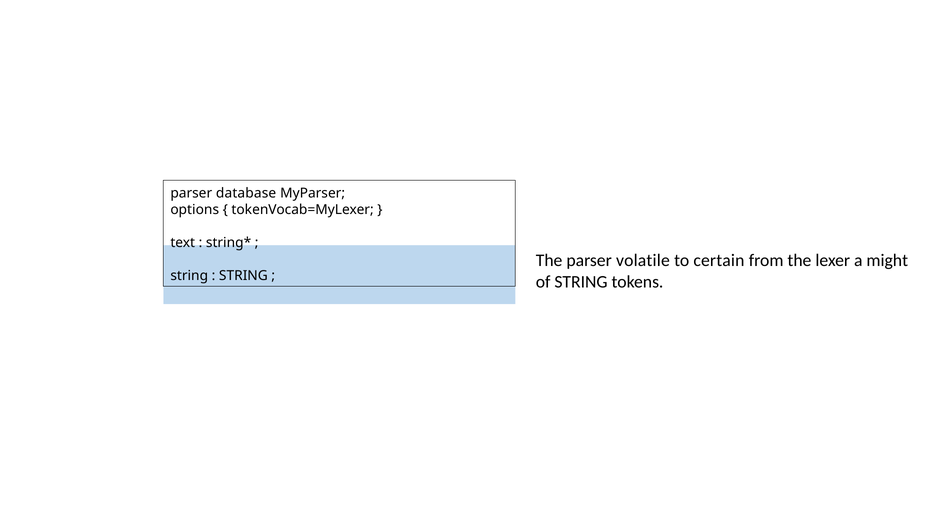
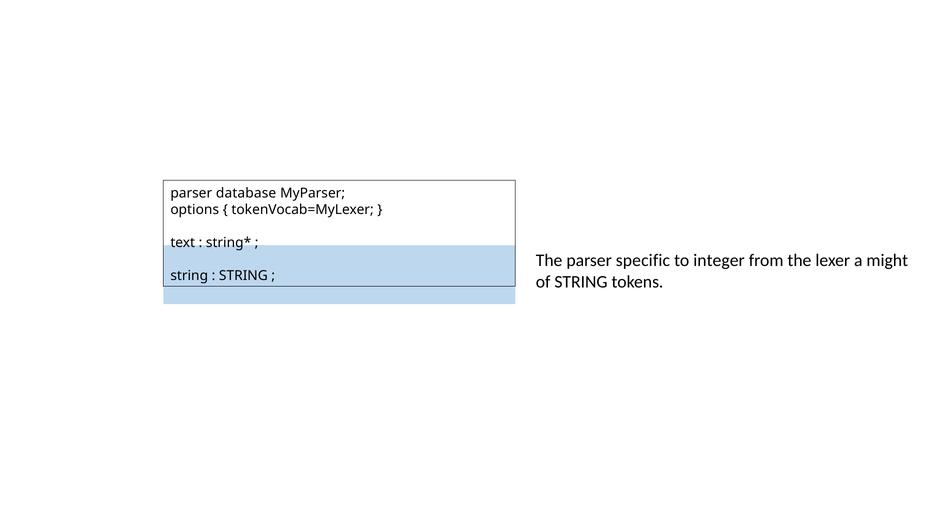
volatile: volatile -> specific (643, 260)
certain: certain -> integer (719, 260)
